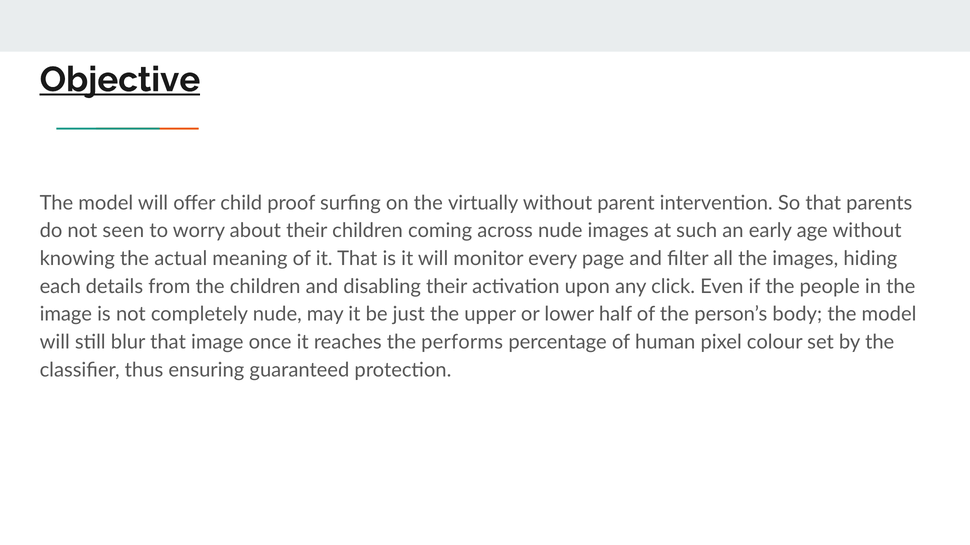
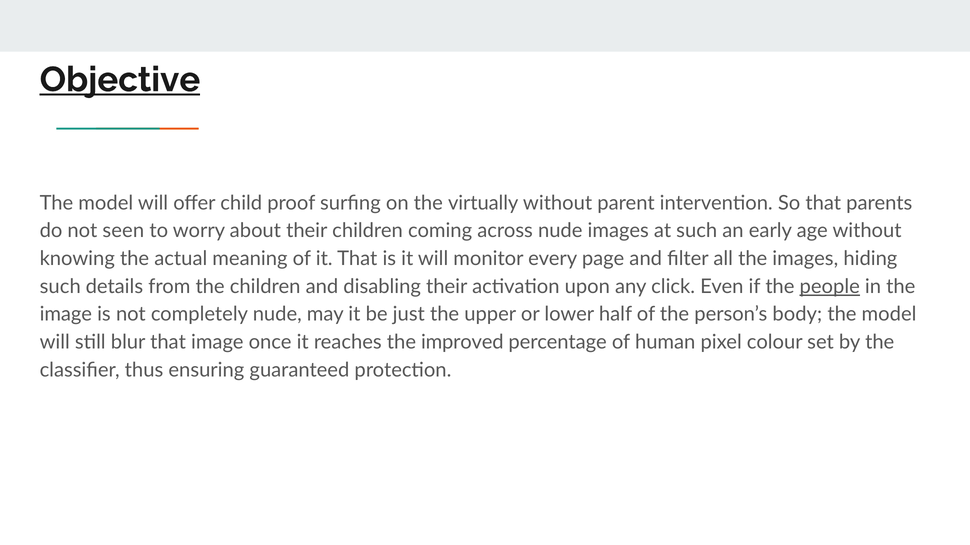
each: each -> such (60, 287)
people underline: none -> present (830, 287)
performs: performs -> improved (462, 343)
